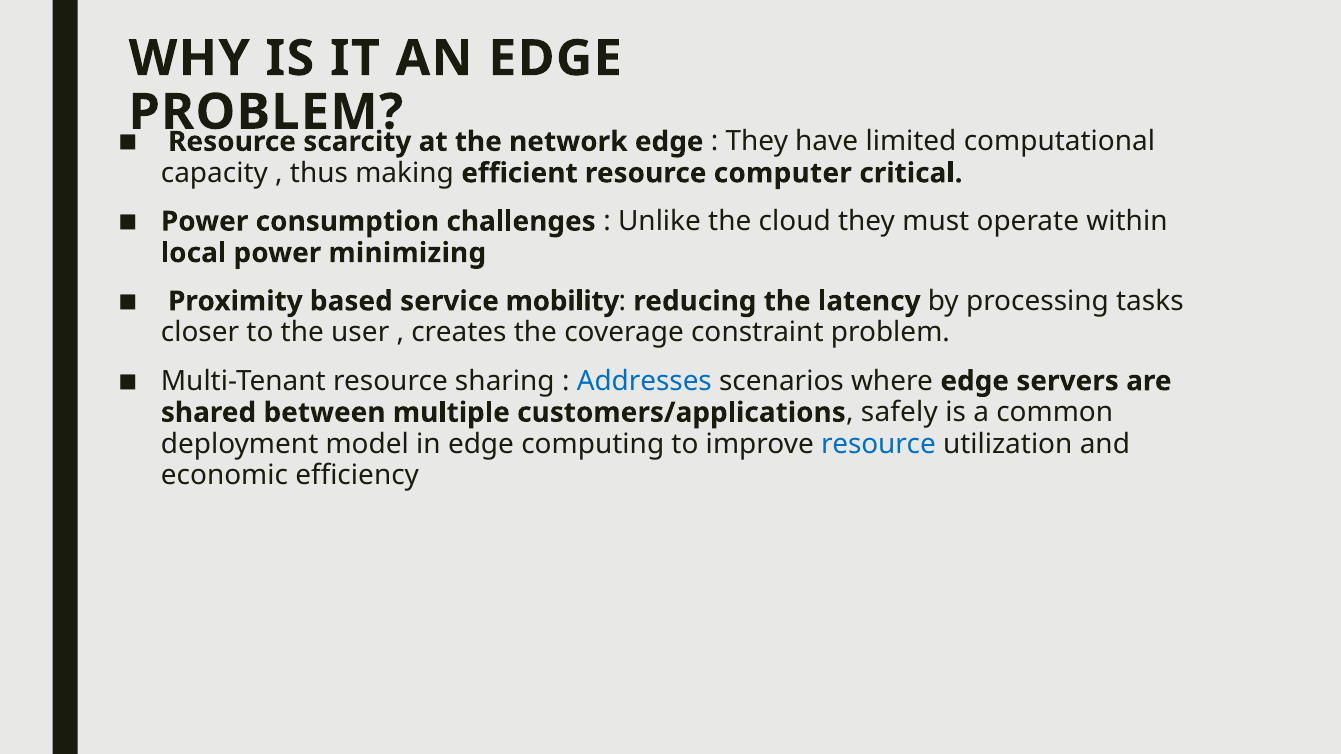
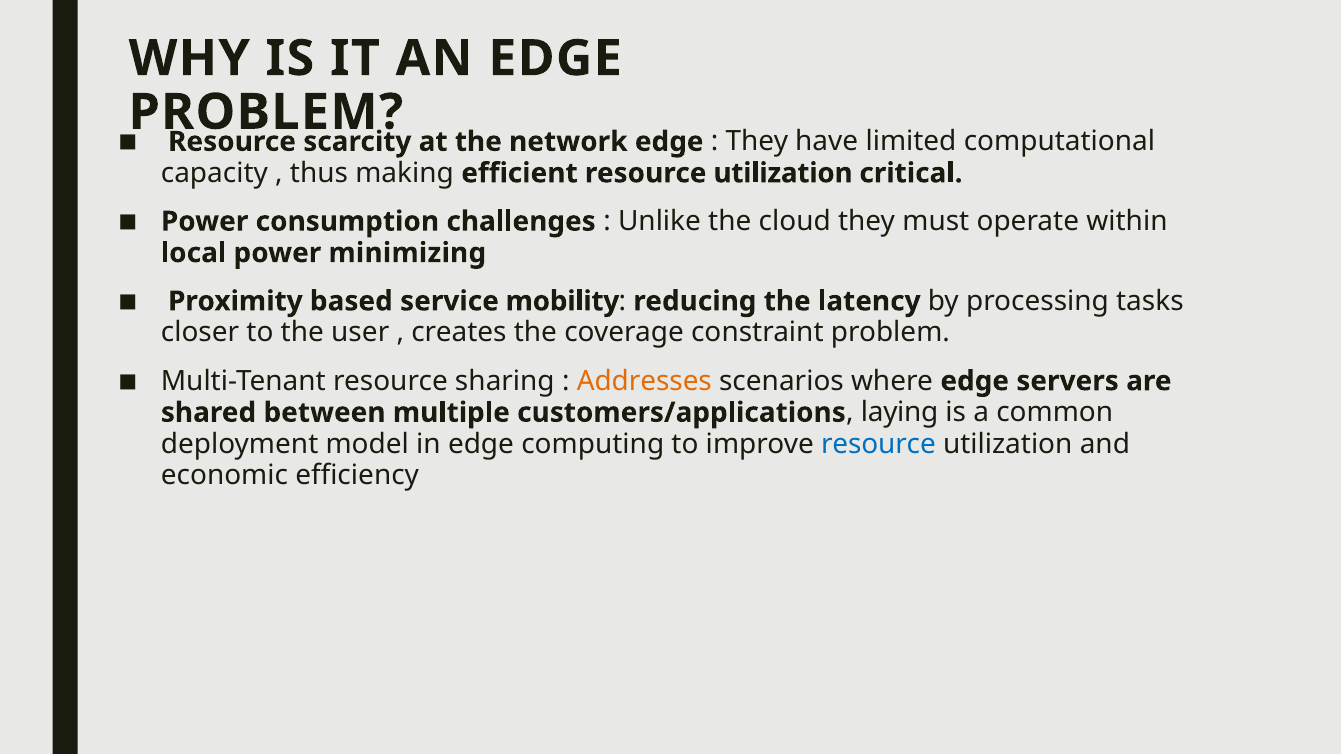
efficient resource computer: computer -> utilization (783, 173)
Addresses colour: blue -> orange (644, 381)
safely: safely -> laying (900, 413)
